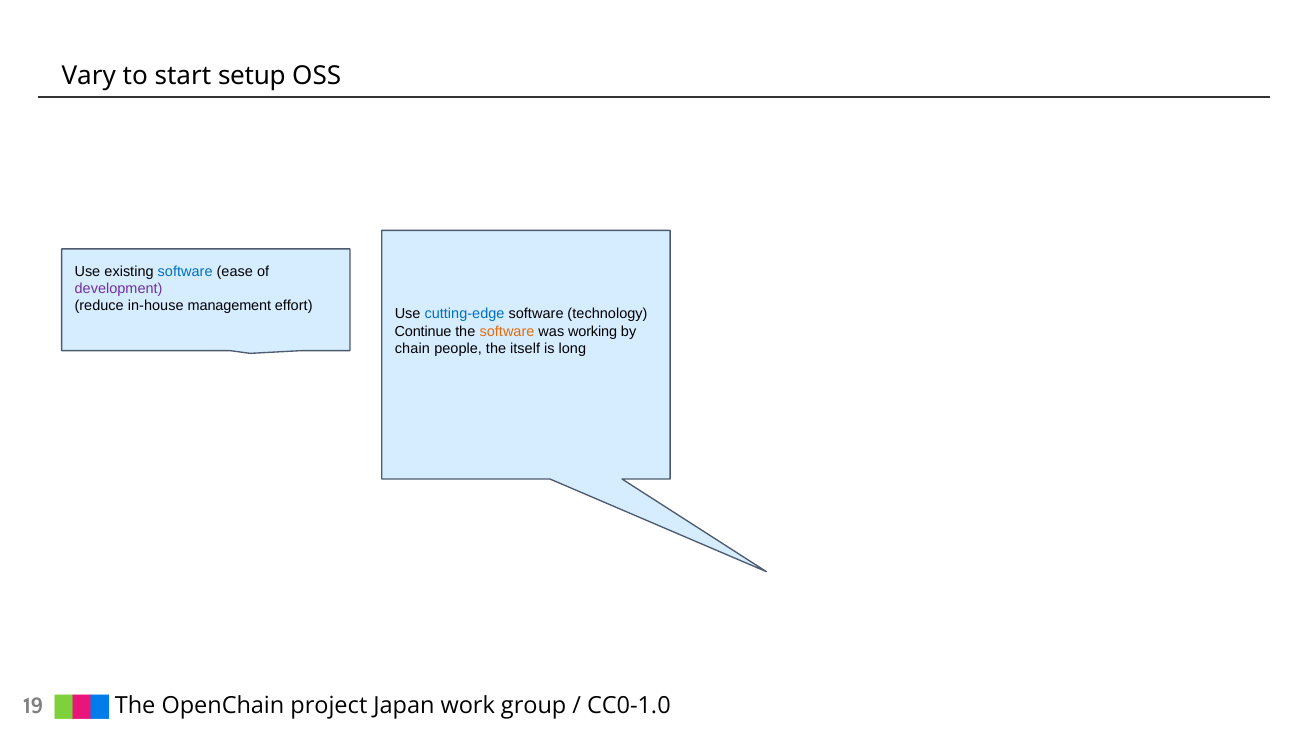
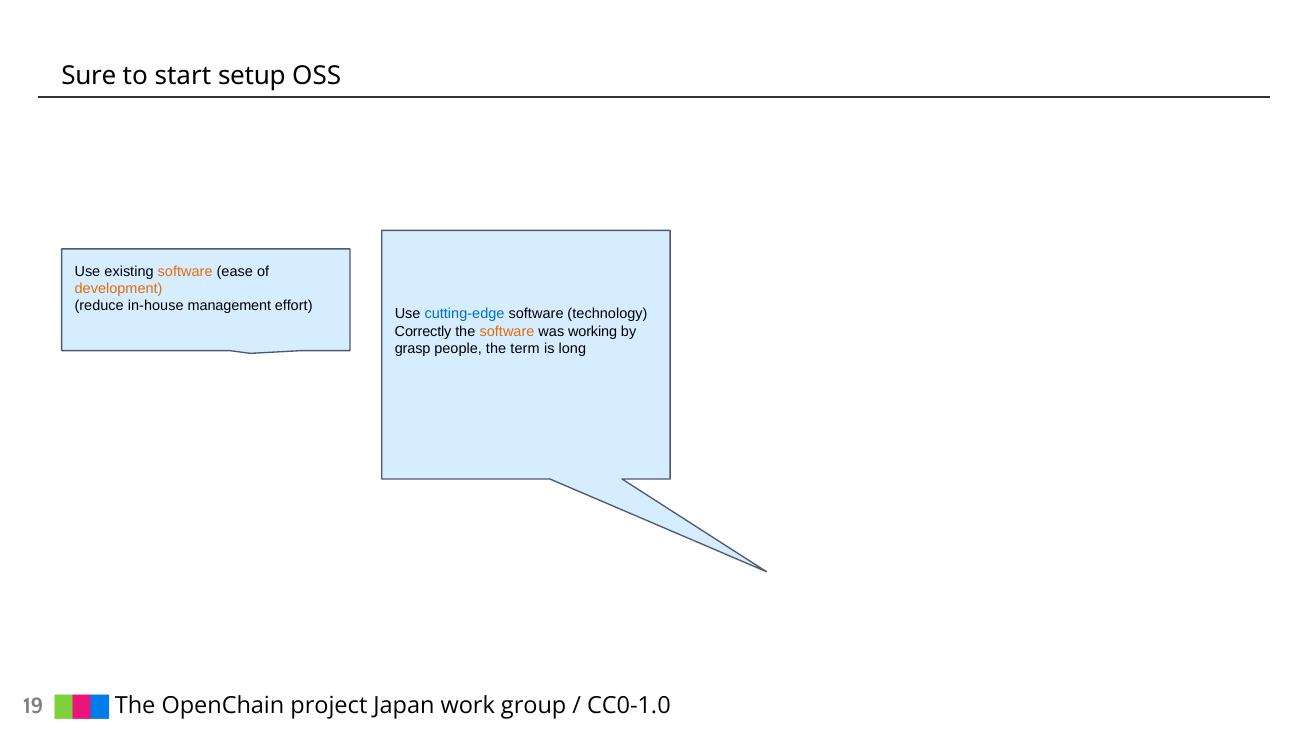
Vary: Vary -> Sure (89, 76)
software colour: blue -> orange (185, 271)
development colour: purple -> orange (119, 289)
Continue: Continue -> Correctly (423, 332)
chain: chain -> grasp (413, 349)
itself: itself -> term (525, 349)
